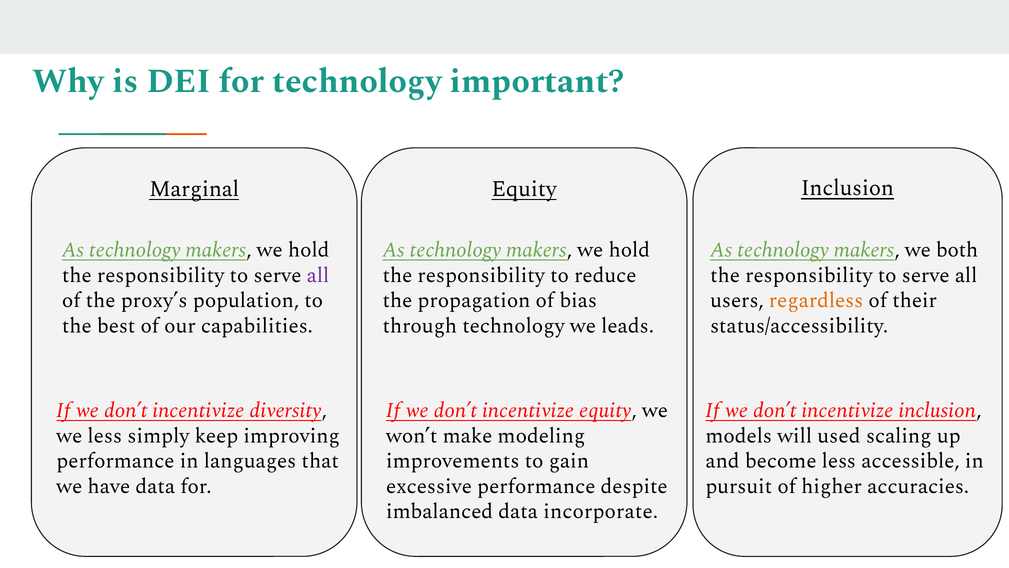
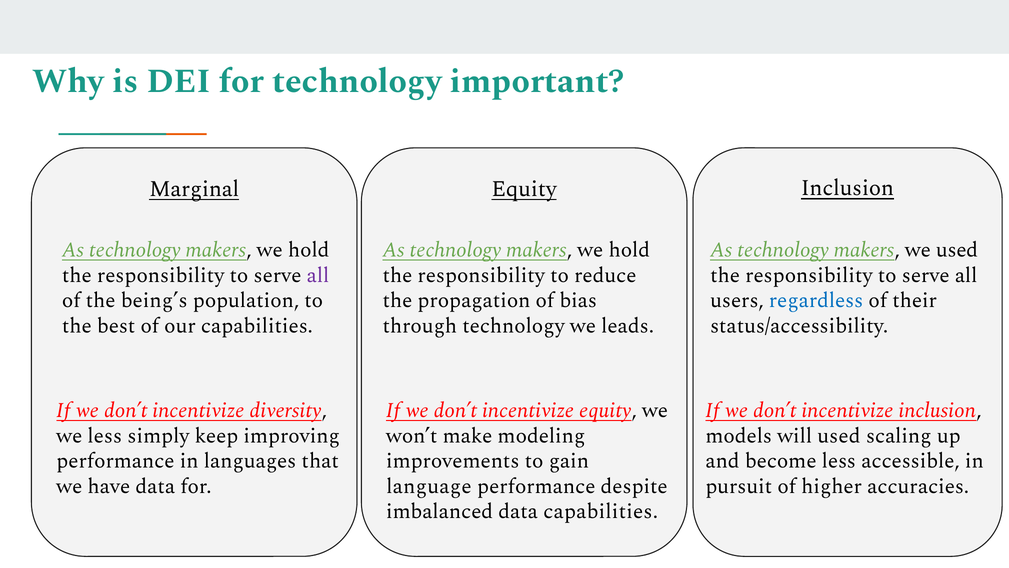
we both: both -> used (957, 250)
proxy’s: proxy’s -> being’s (154, 300)
regardless colour: orange -> blue (816, 300)
excessive: excessive -> language (429, 486)
data incorporate: incorporate -> capabilities (601, 511)
